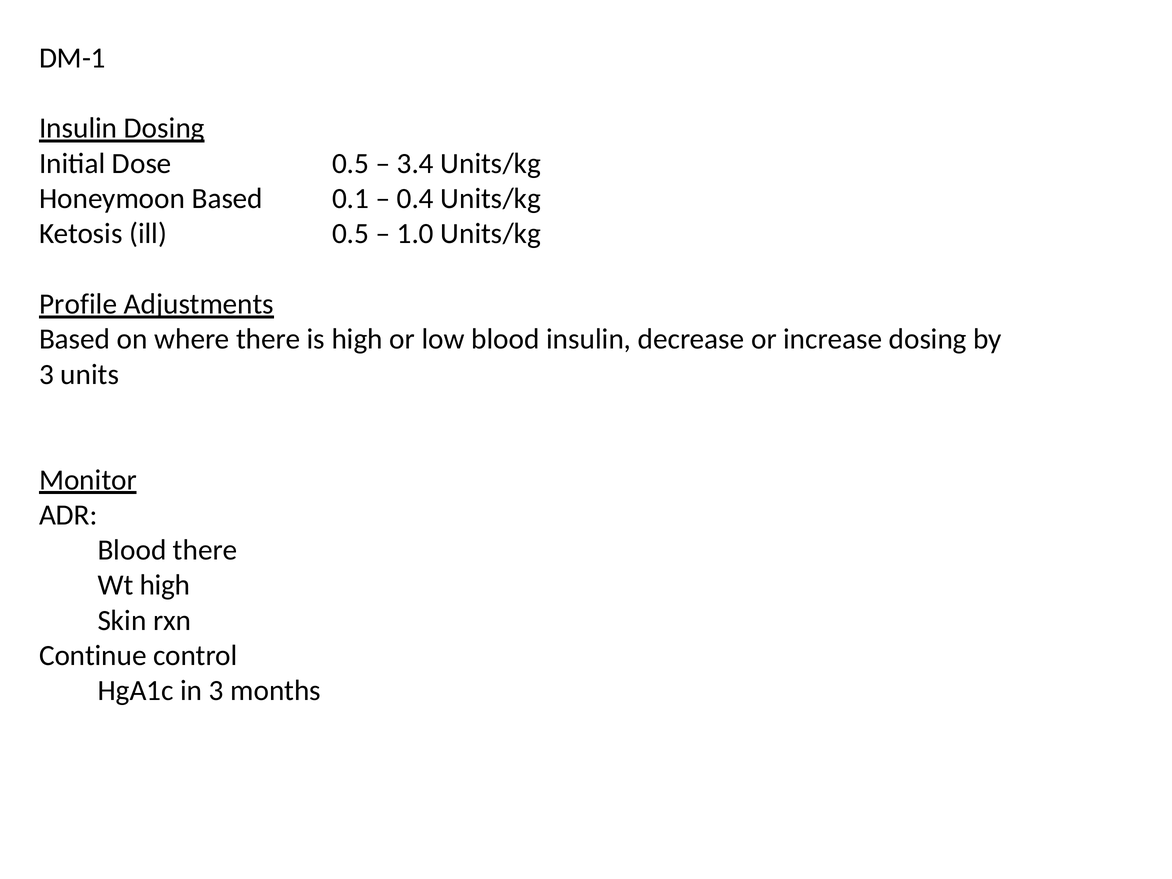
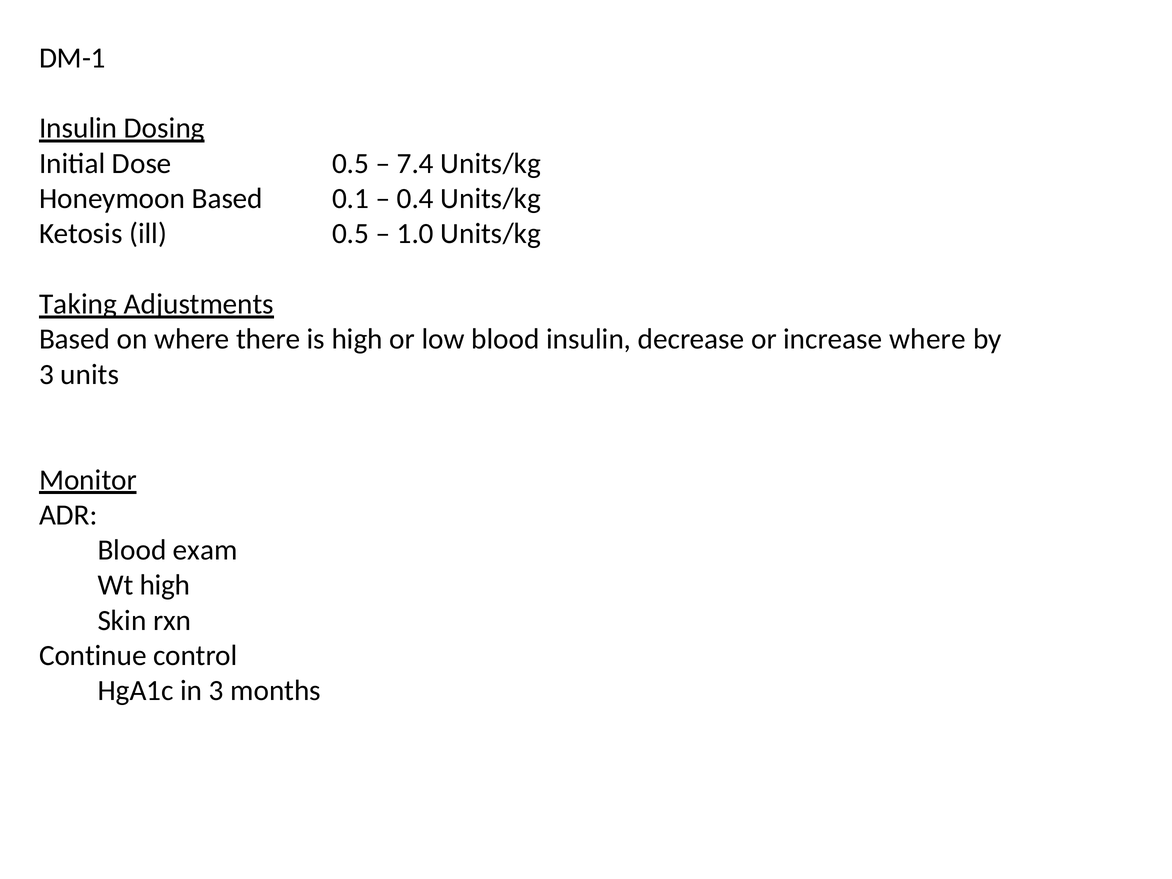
3.4: 3.4 -> 7.4 (415, 163)
Profile: Profile -> Taking (78, 304)
increase dosing: dosing -> where (928, 339)
Blood there: there -> exam (205, 550)
